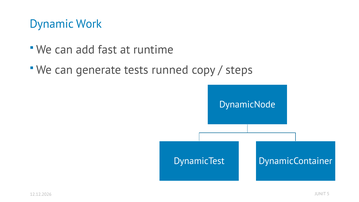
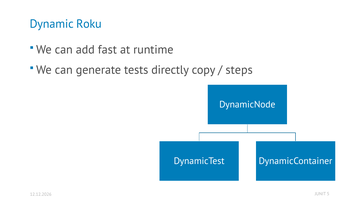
Work: Work -> Roku (89, 24)
runned: runned -> directly (170, 70)
